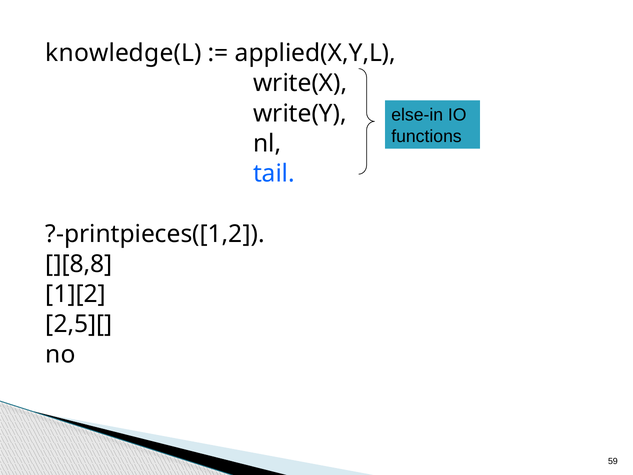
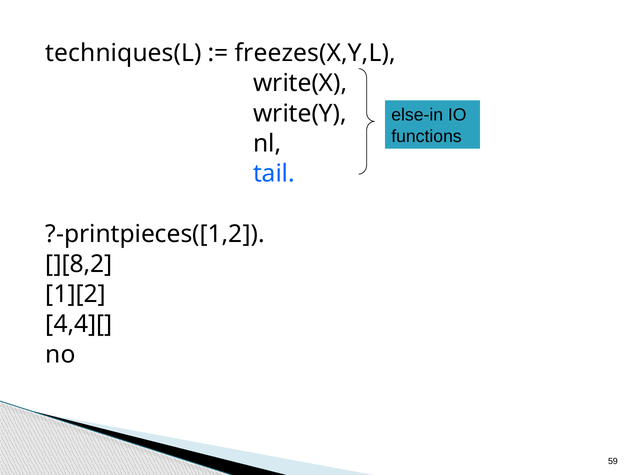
knowledge(L: knowledge(L -> techniques(L (123, 53)
applied(X,Y,L: applied(X,Y,L -> freezes(X,Y,L (315, 53)
][8,8: ][8,8 -> ][8,2 (79, 264)
2,5][: 2,5][ -> 4,4][ (79, 324)
